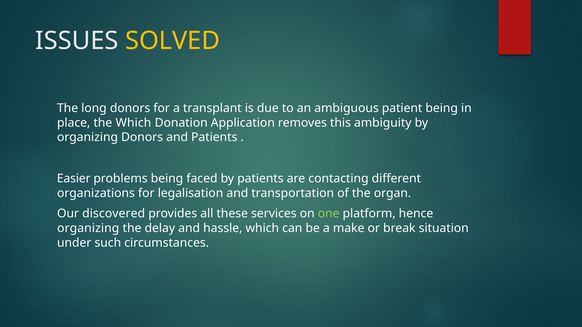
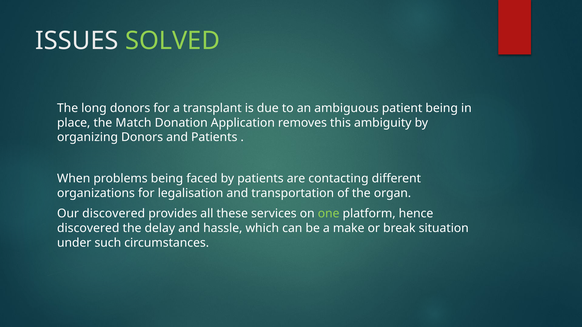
SOLVED colour: yellow -> light green (173, 41)
the Which: Which -> Match (133, 123)
Easier: Easier -> When (74, 179)
organizing: organizing -> discovered (88, 228)
